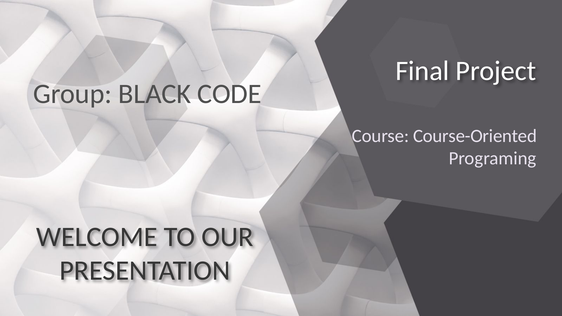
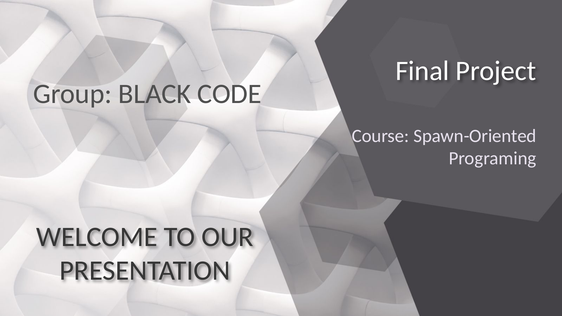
Course-Oriented: Course-Oriented -> Spawn-Oriented (475, 136)
